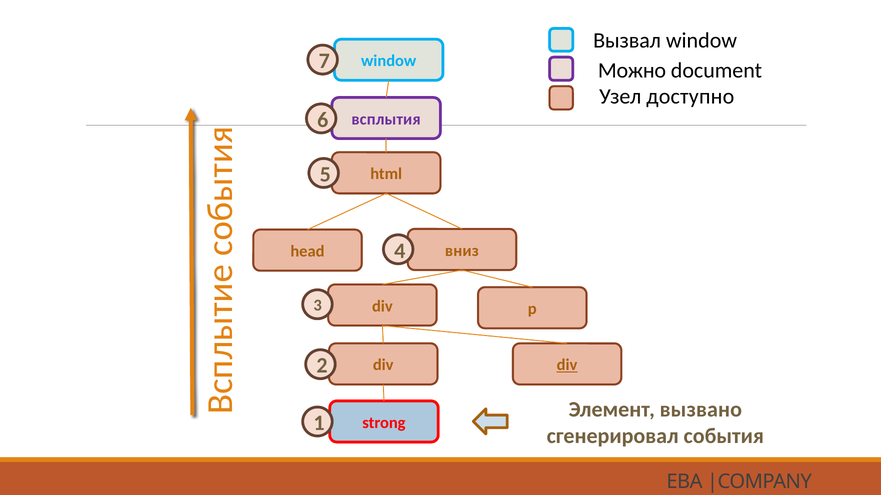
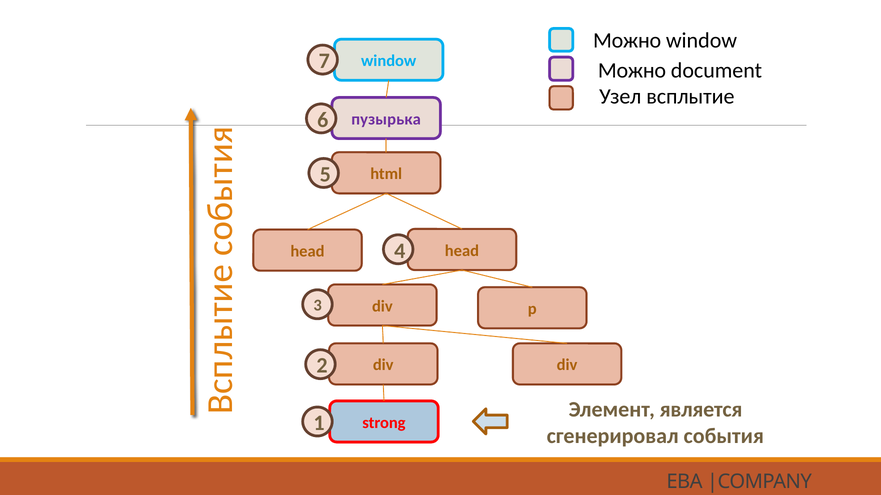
Вызвал: Вызвал -> Можно (627, 41)
доступно: доступно -> всплытие (690, 97)
всплытия: всплытия -> пузырька (386, 119)
head вниз: вниз -> head (462, 251)
div underline: present -> none (567, 365)
вызвано: вызвано -> является (701, 410)
